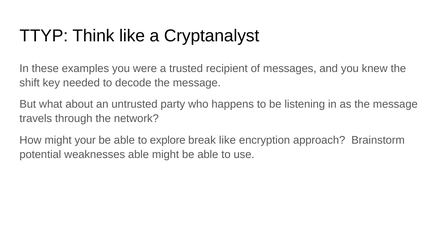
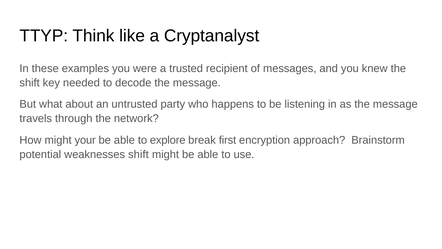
break like: like -> first (228, 140)
weaknesses able: able -> shift (138, 154)
